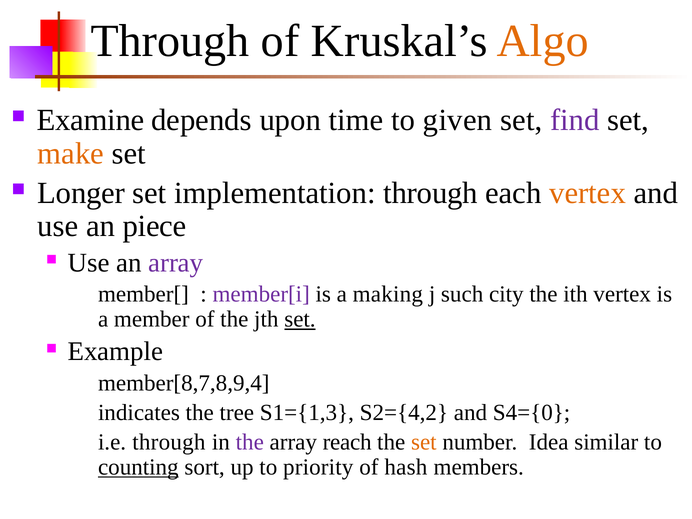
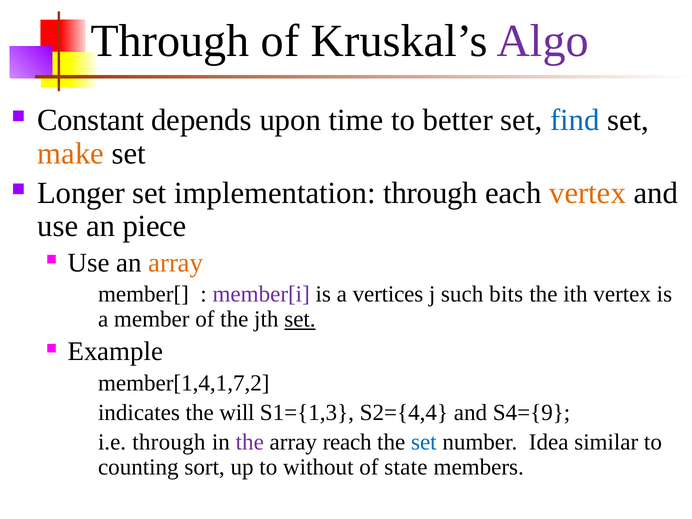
Algo colour: orange -> purple (543, 41)
Examine: Examine -> Constant (91, 120)
given: given -> better (458, 120)
find colour: purple -> blue (575, 120)
array colour: purple -> orange (176, 263)
making: making -> vertices (388, 294)
city: city -> bits (506, 294)
member[8,7,8,9,4: member[8,7,8,9,4 -> member[1,4,1,7,2 (184, 383)
tree: tree -> will (237, 413)
S2={4,2: S2={4,2 -> S2={4,4 (404, 413)
S4={0: S4={0 -> S4={9 (532, 413)
set colour: orange -> blue (424, 442)
counting underline: present -> none (138, 467)
priority: priority -> without (318, 467)
hash: hash -> state (406, 467)
